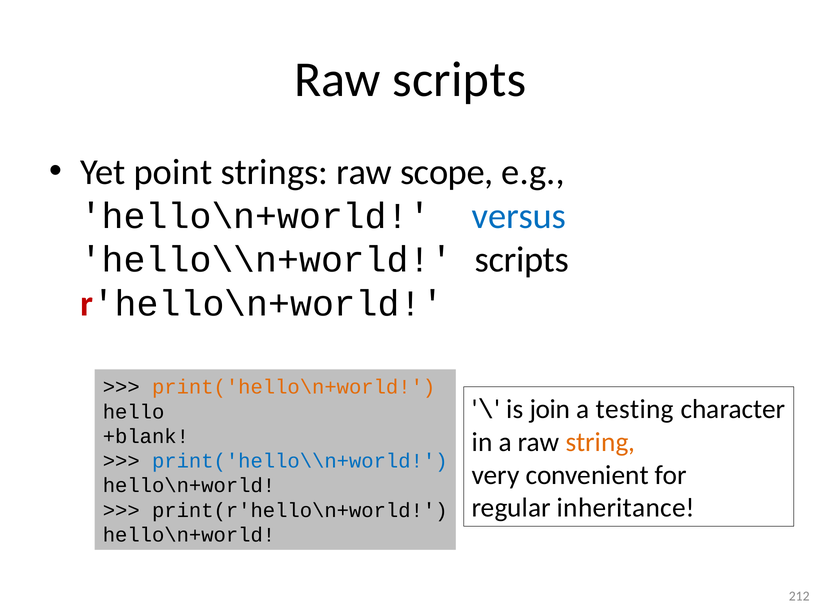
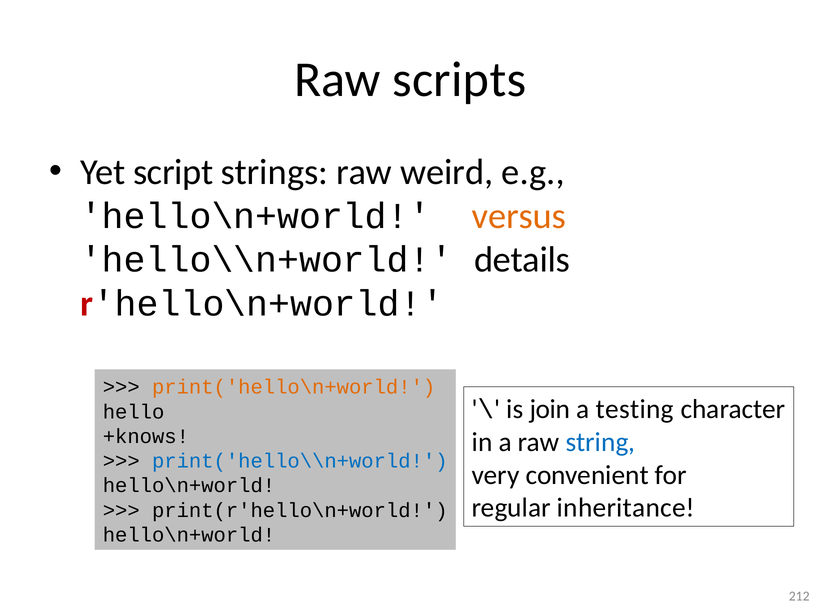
point: point -> script (173, 172)
scope: scope -> weird (447, 172)
versus colour: blue -> orange (519, 216)
hello\\n+world scripts: scripts -> details (522, 260)
+blank: +blank -> +knows (146, 436)
string colour: orange -> blue (600, 442)
